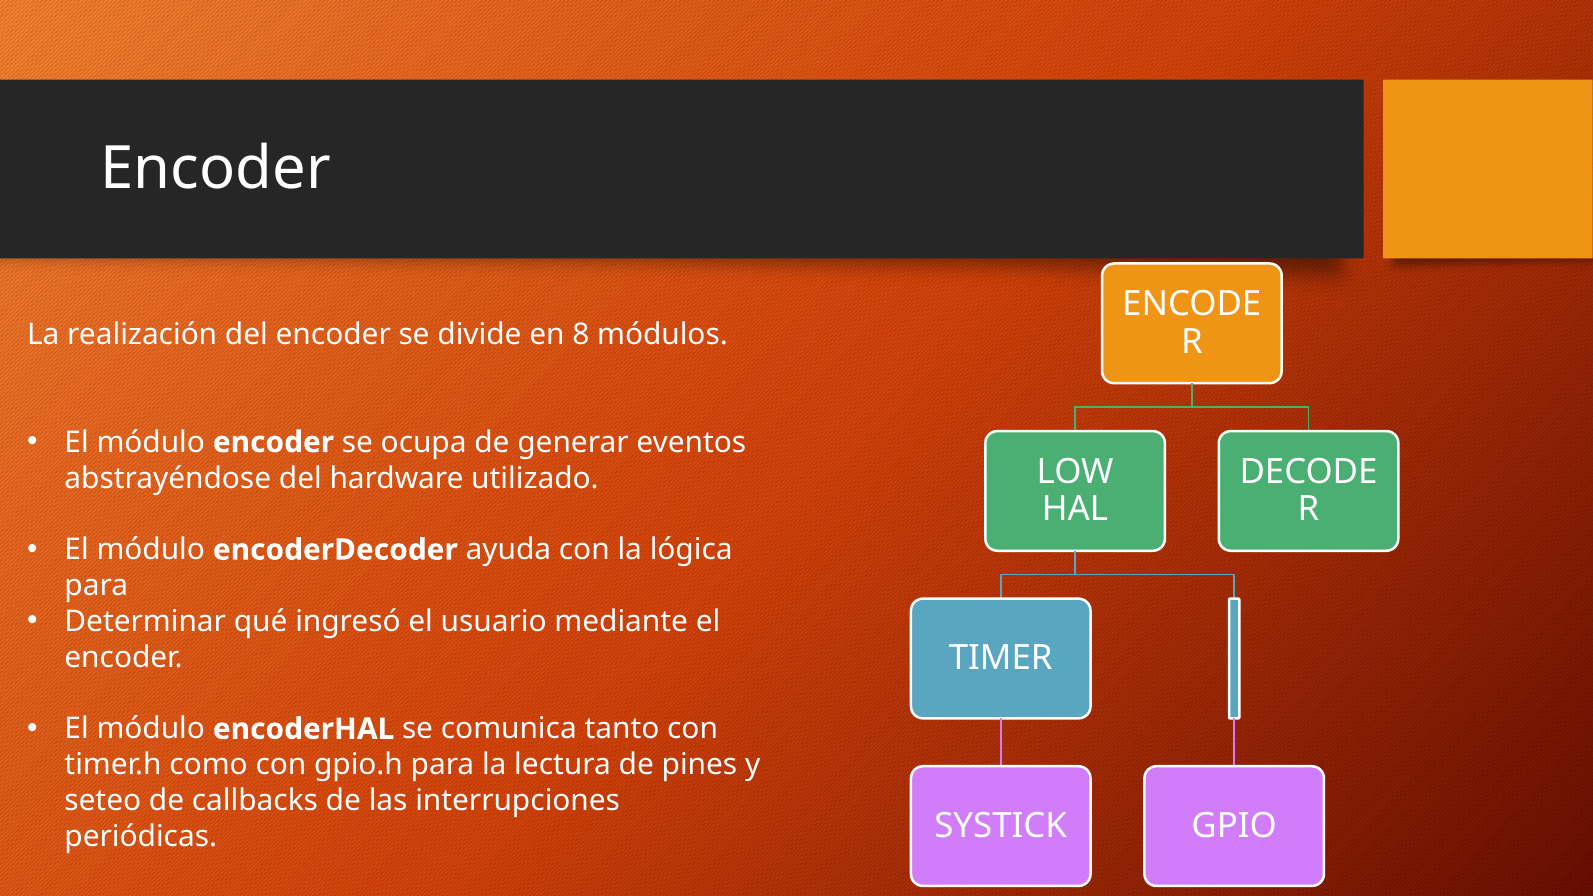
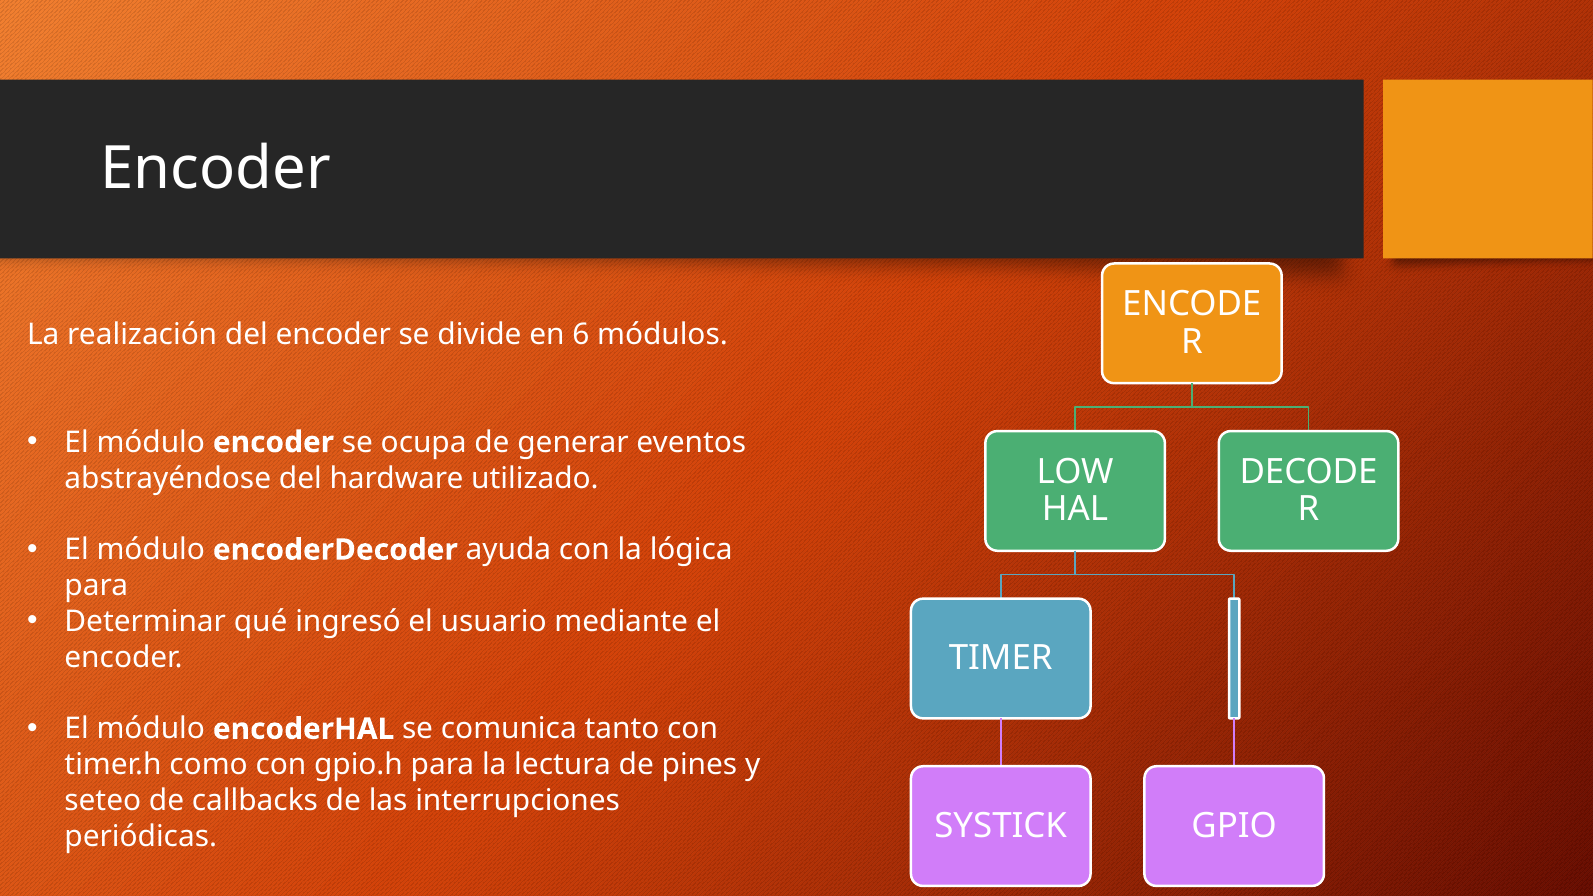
8: 8 -> 6 (581, 335)
